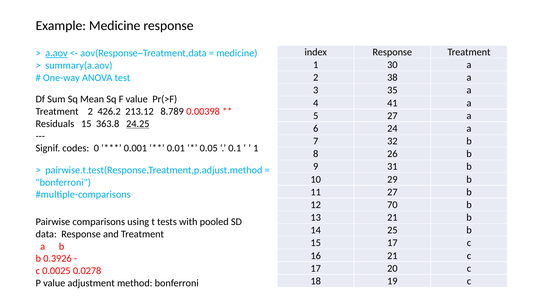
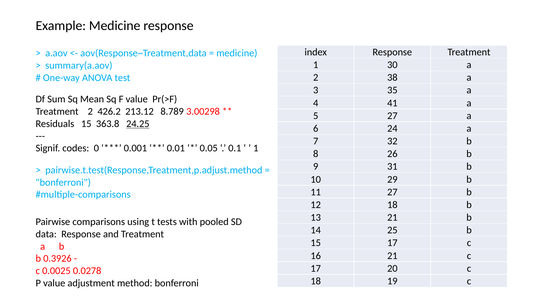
a.aov underline: present -> none (56, 53)
0.00398: 0.00398 -> 3.00298 (203, 112)
12 70: 70 -> 18 (392, 205)
